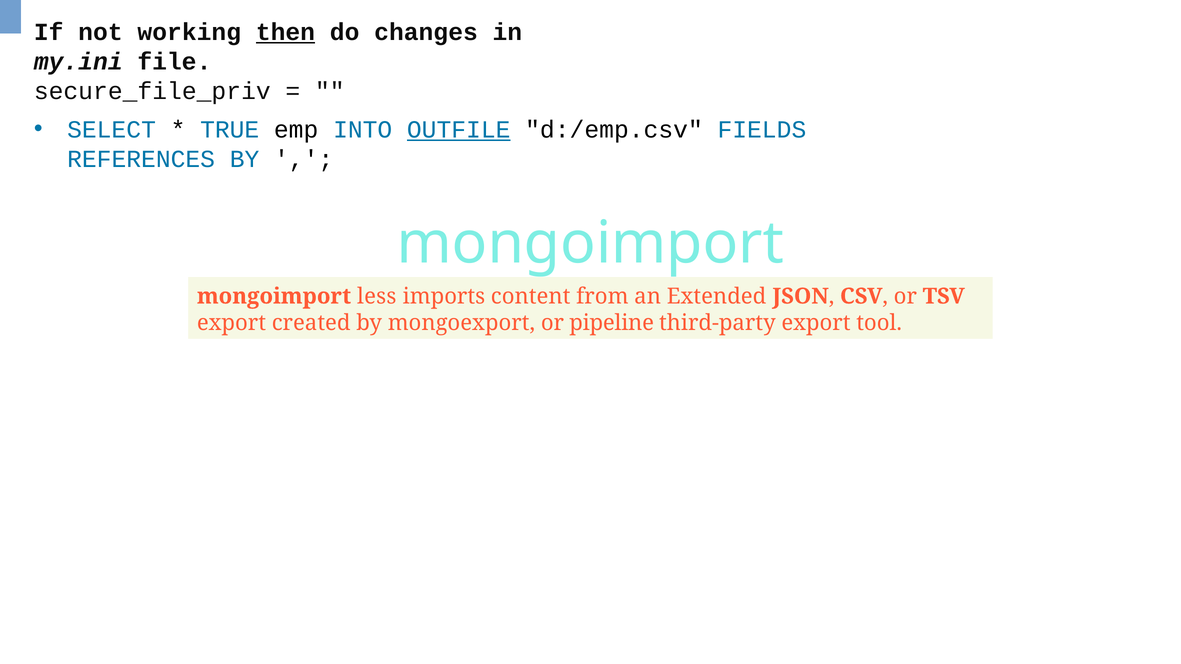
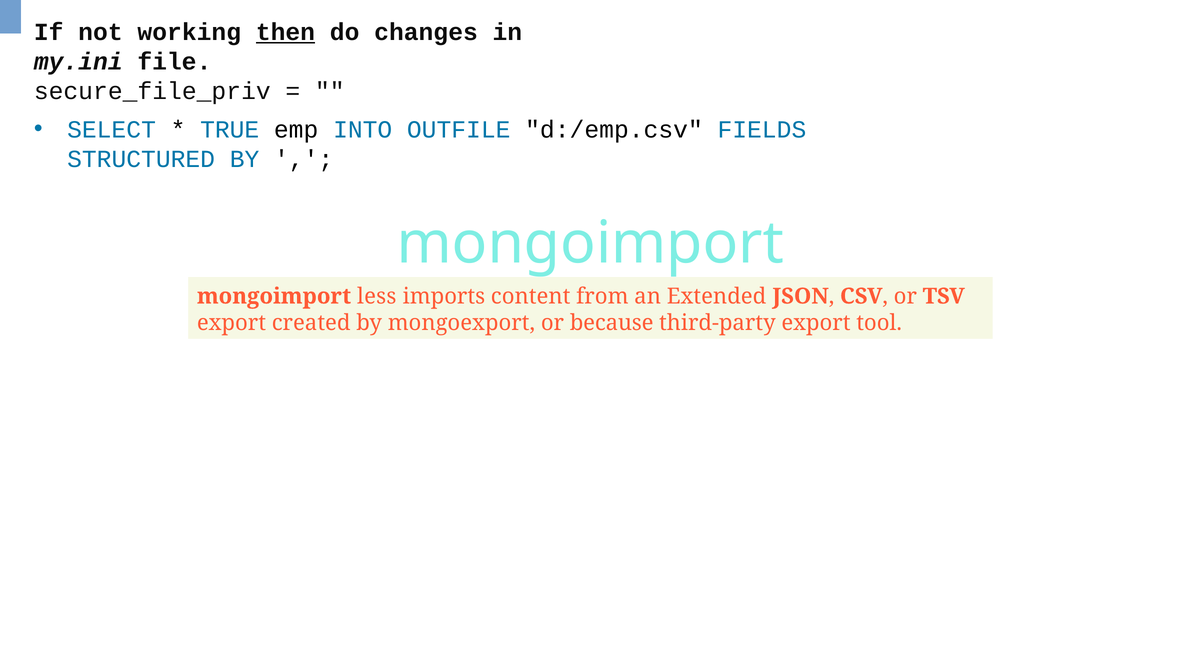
OUTFILE underline: present -> none (459, 130)
REFERENCES: REFERENCES -> STRUCTURED (141, 159)
pipeline: pipeline -> because (612, 323)
